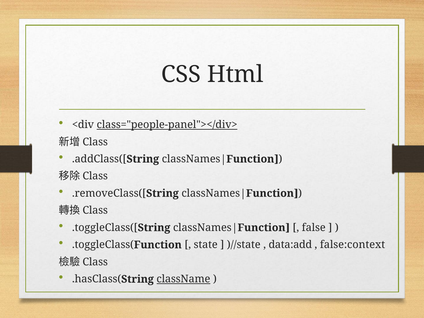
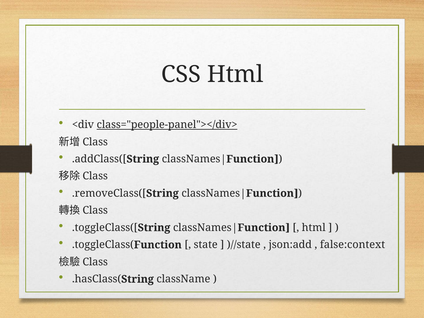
false: false -> html (314, 228)
data:add: data:add -> json:add (290, 245)
className underline: present -> none (183, 279)
